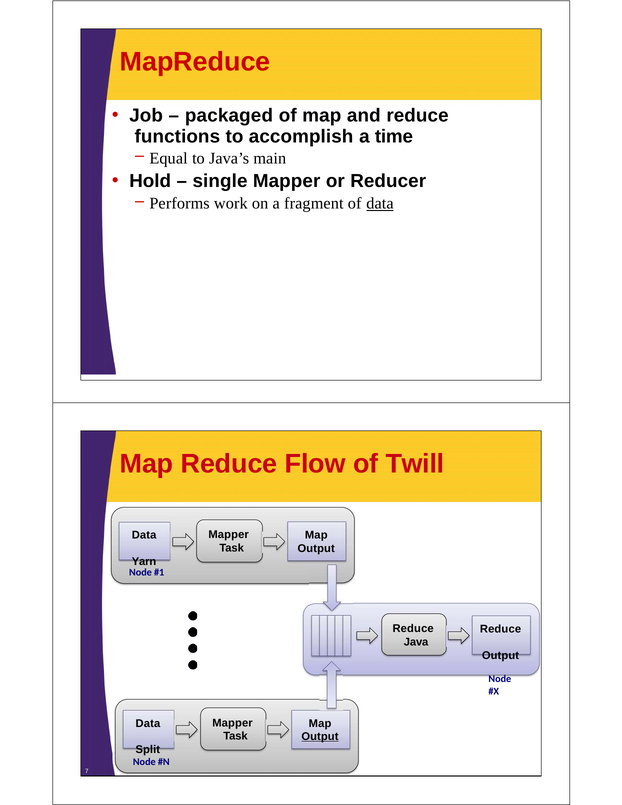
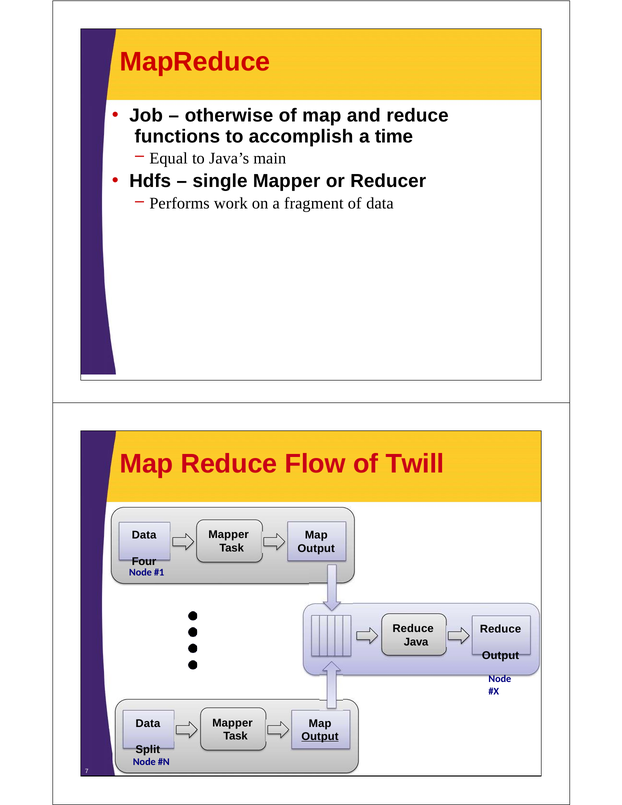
packaged: packaged -> otherwise (229, 116)
Hold: Hold -> Hdfs (150, 181)
data underline: present -> none (380, 203)
Yarn: Yarn -> Four (144, 562)
